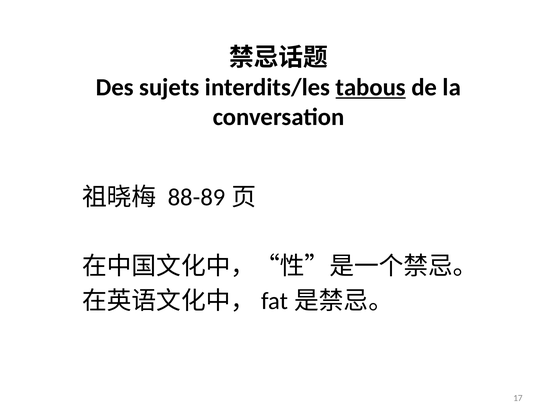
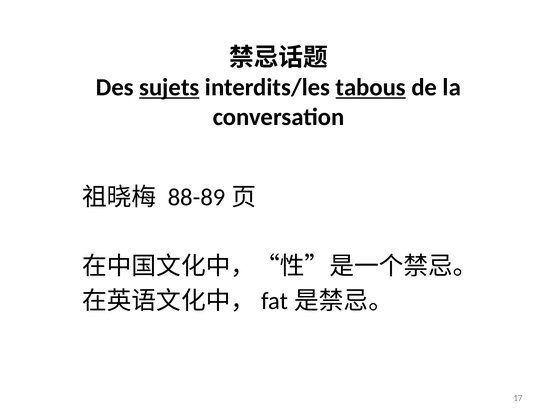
sujets underline: none -> present (169, 87)
